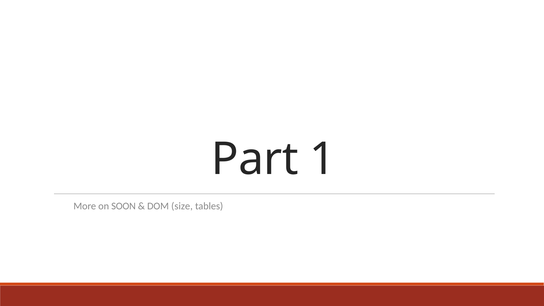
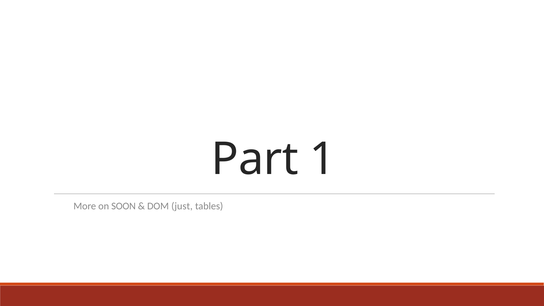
size: size -> just (182, 206)
